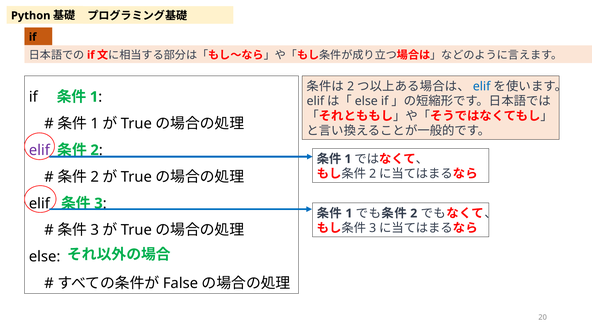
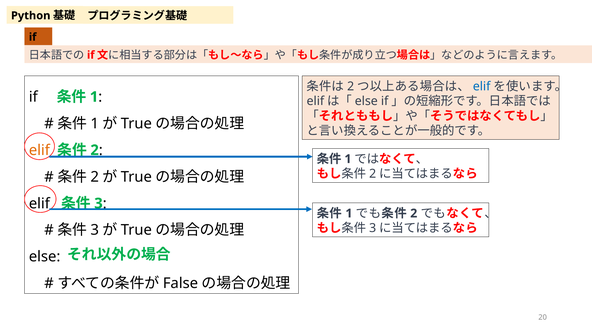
elif colour: purple -> orange (39, 150)
